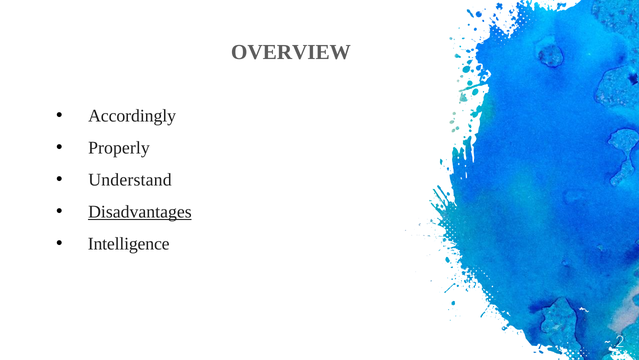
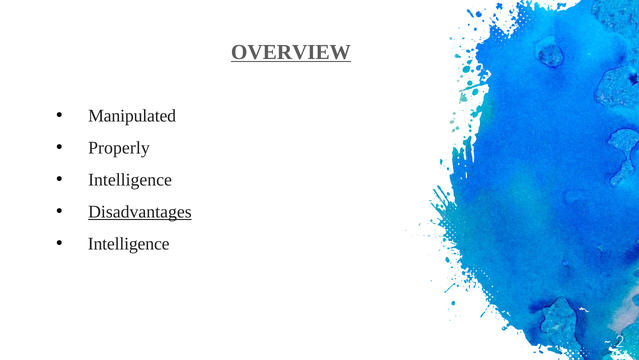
OVERVIEW underline: none -> present (291, 52)
Accordingly: Accordingly -> Manipulated (132, 116)
Understand: Understand -> Intelligence (130, 179)
